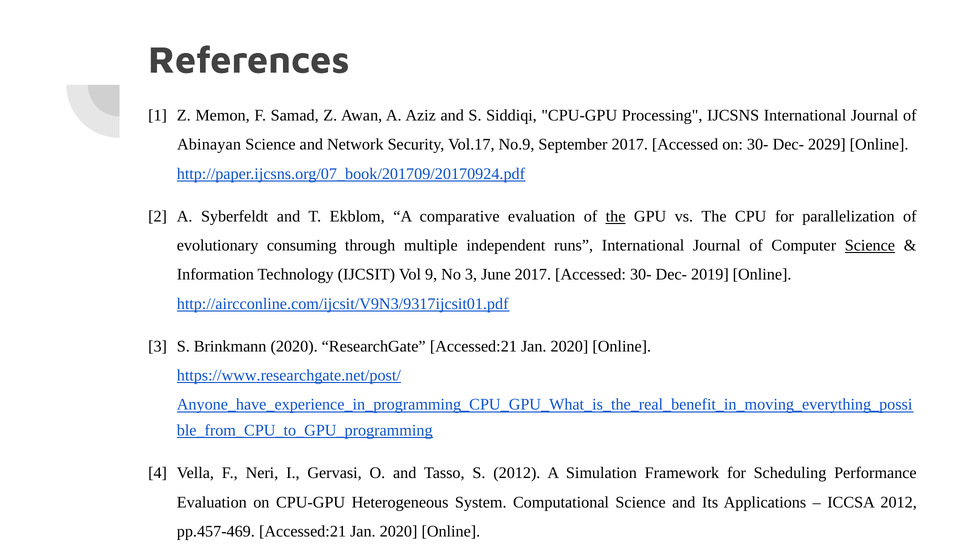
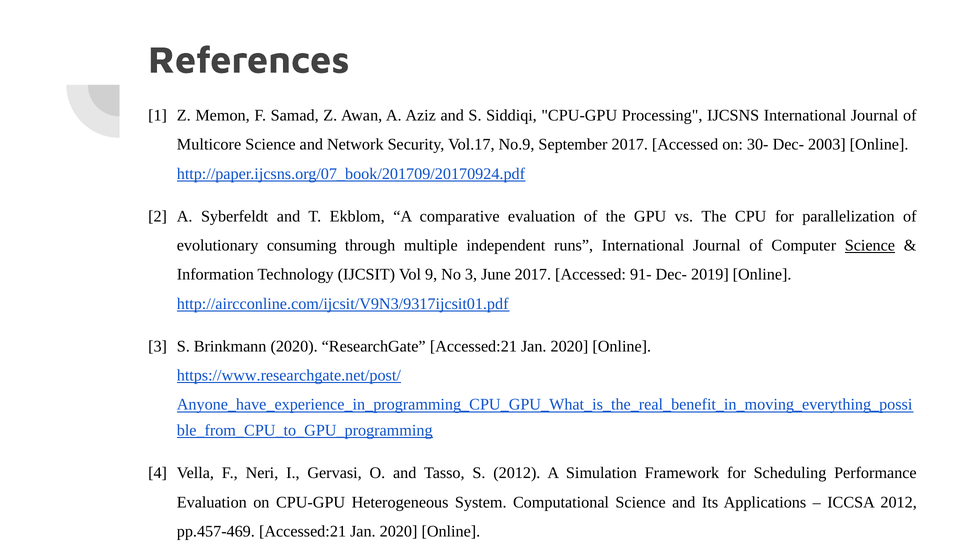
Abinayan: Abinayan -> Multicore (209, 145)
2029: 2029 -> 2003 (827, 145)
the underline: present -> none (616, 216)
Accessed 30-: 30- -> 91- (641, 275)
